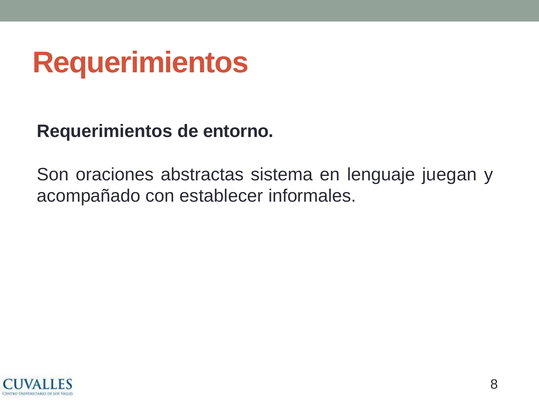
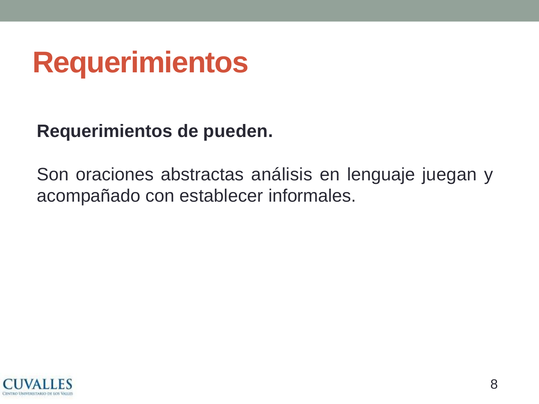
entorno: entorno -> pueden (238, 131)
sistema: sistema -> análisis (282, 175)
